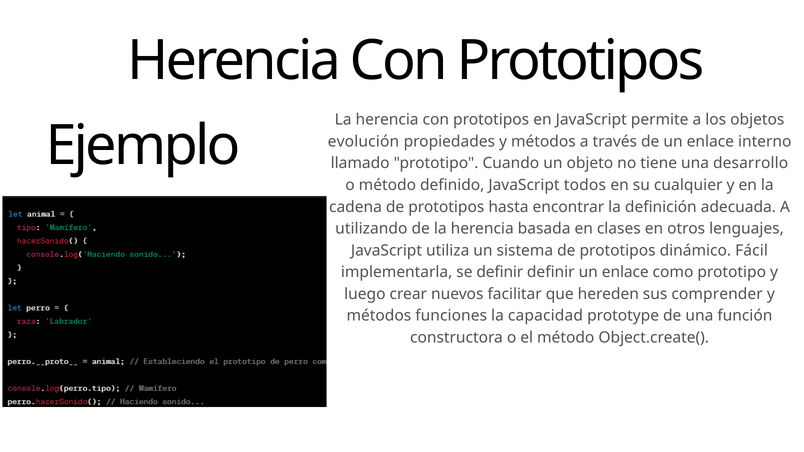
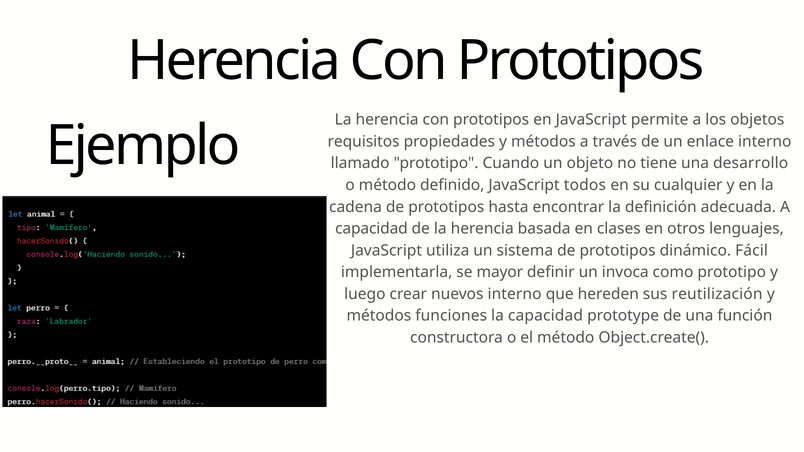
evolución: evolución -> requisitos (364, 142)
utilizando: utilizando -> capacidad (371, 229)
se definir: definir -> mayor (500, 272)
definir un enlace: enlace -> invoca (625, 272)
nuevos facilitar: facilitar -> interno (515, 294)
comprender: comprender -> reutilización (717, 294)
